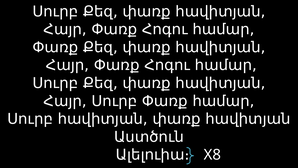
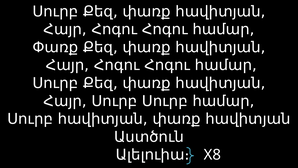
Փառք: Փառք -> Հոգու (114, 29)
Փառք: Փառք -> Հոգու (117, 65)
Սուրբ Փառք: Փառք -> Սուրբ (165, 101)
